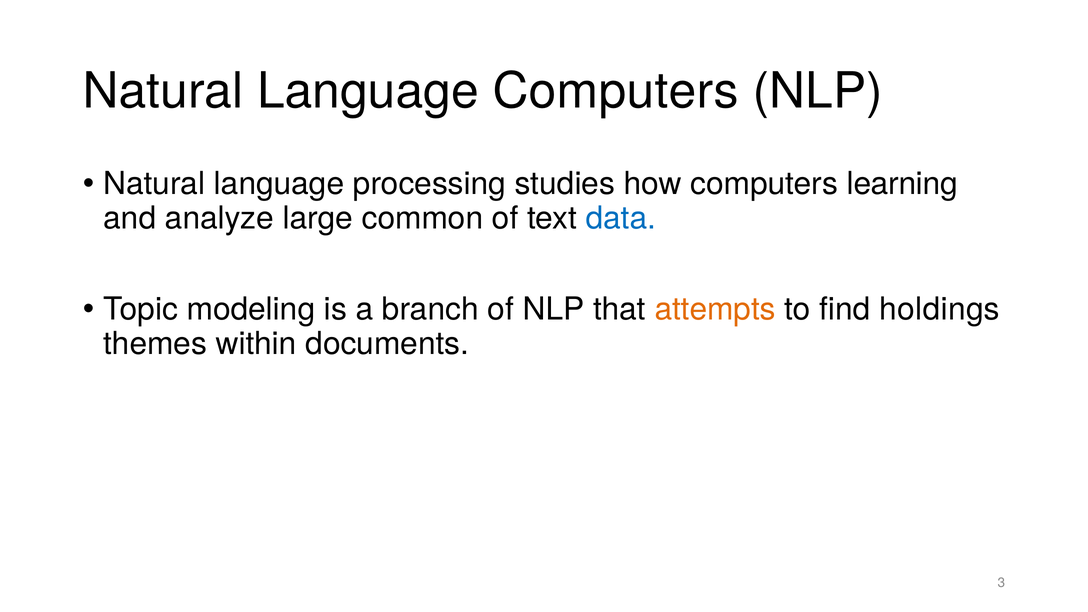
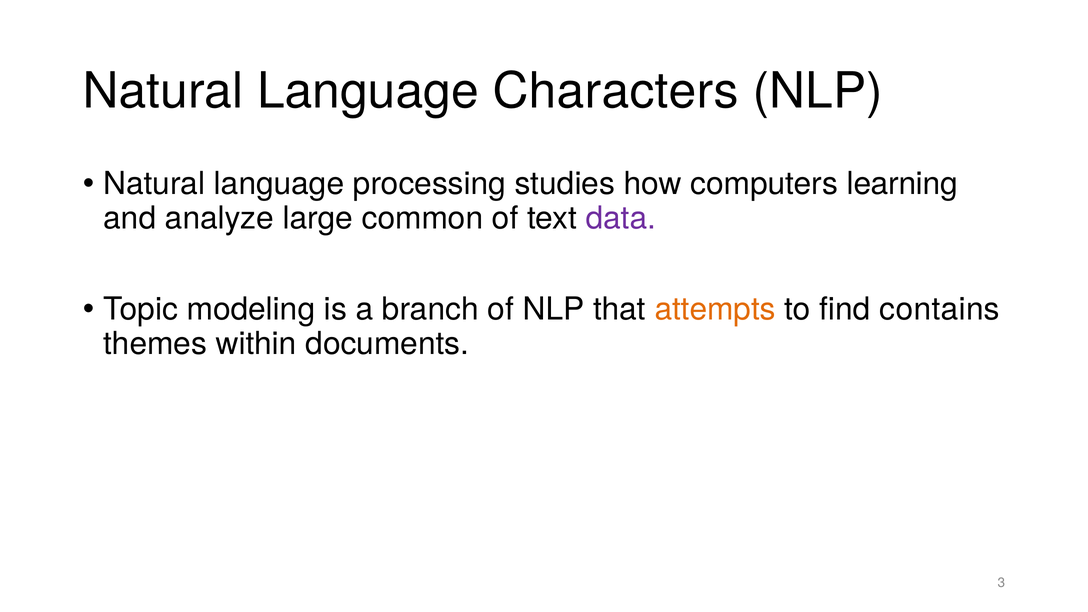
Language Computers: Computers -> Characters (616, 91)
data colour: blue -> purple (621, 218)
holdings: holdings -> contains (940, 309)
